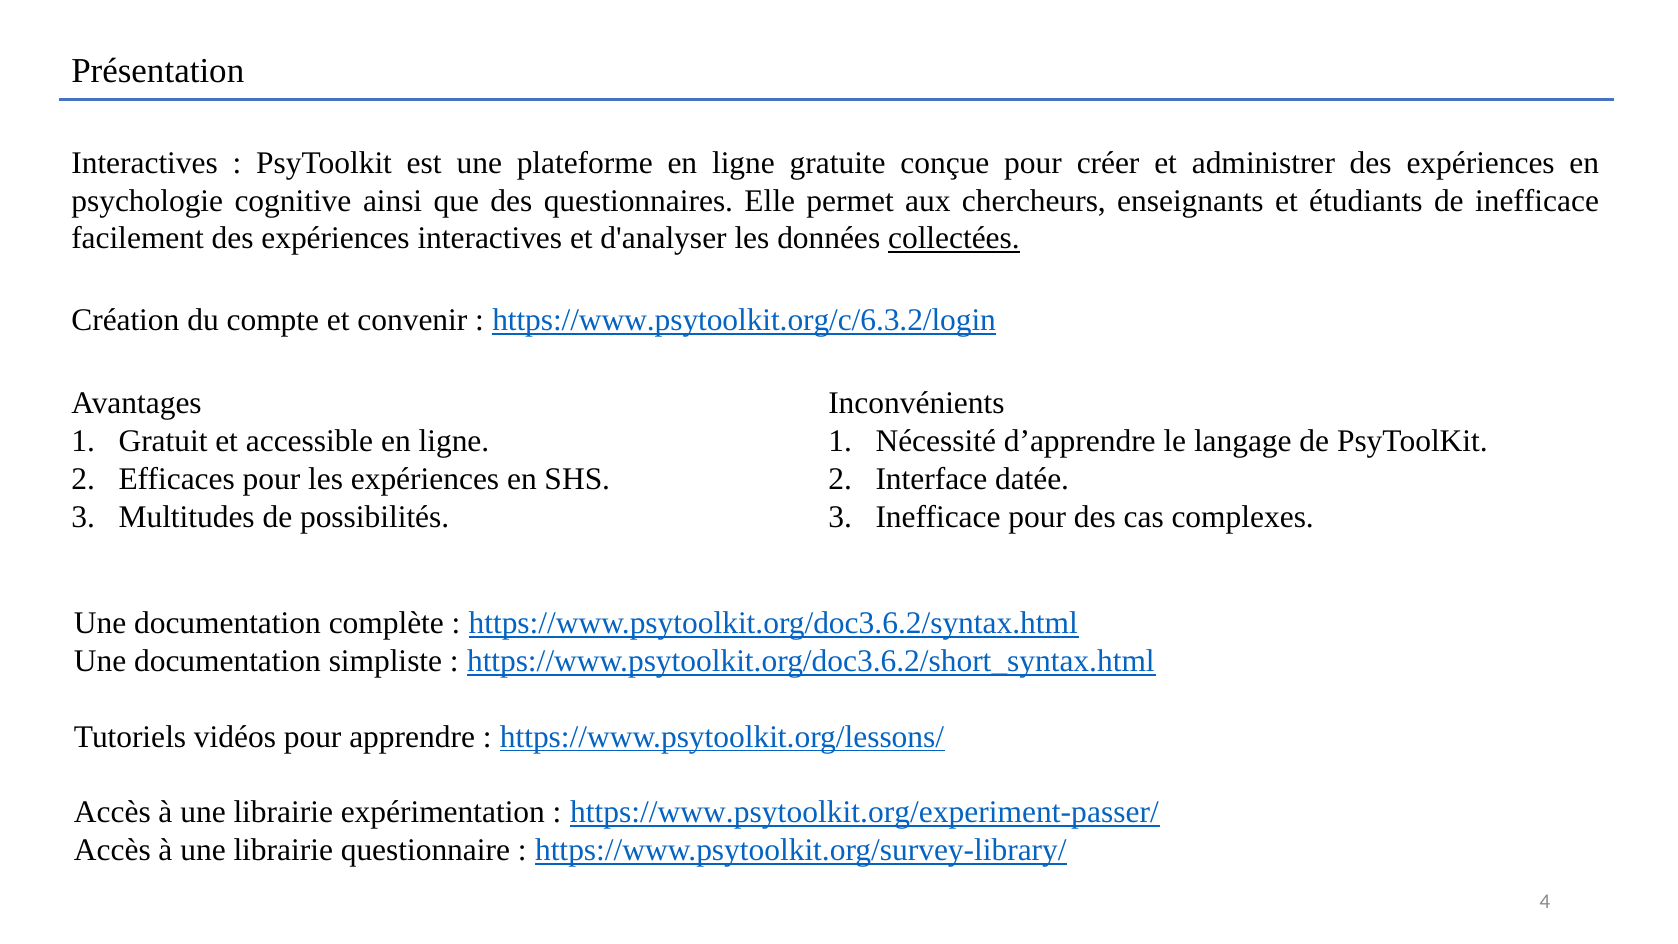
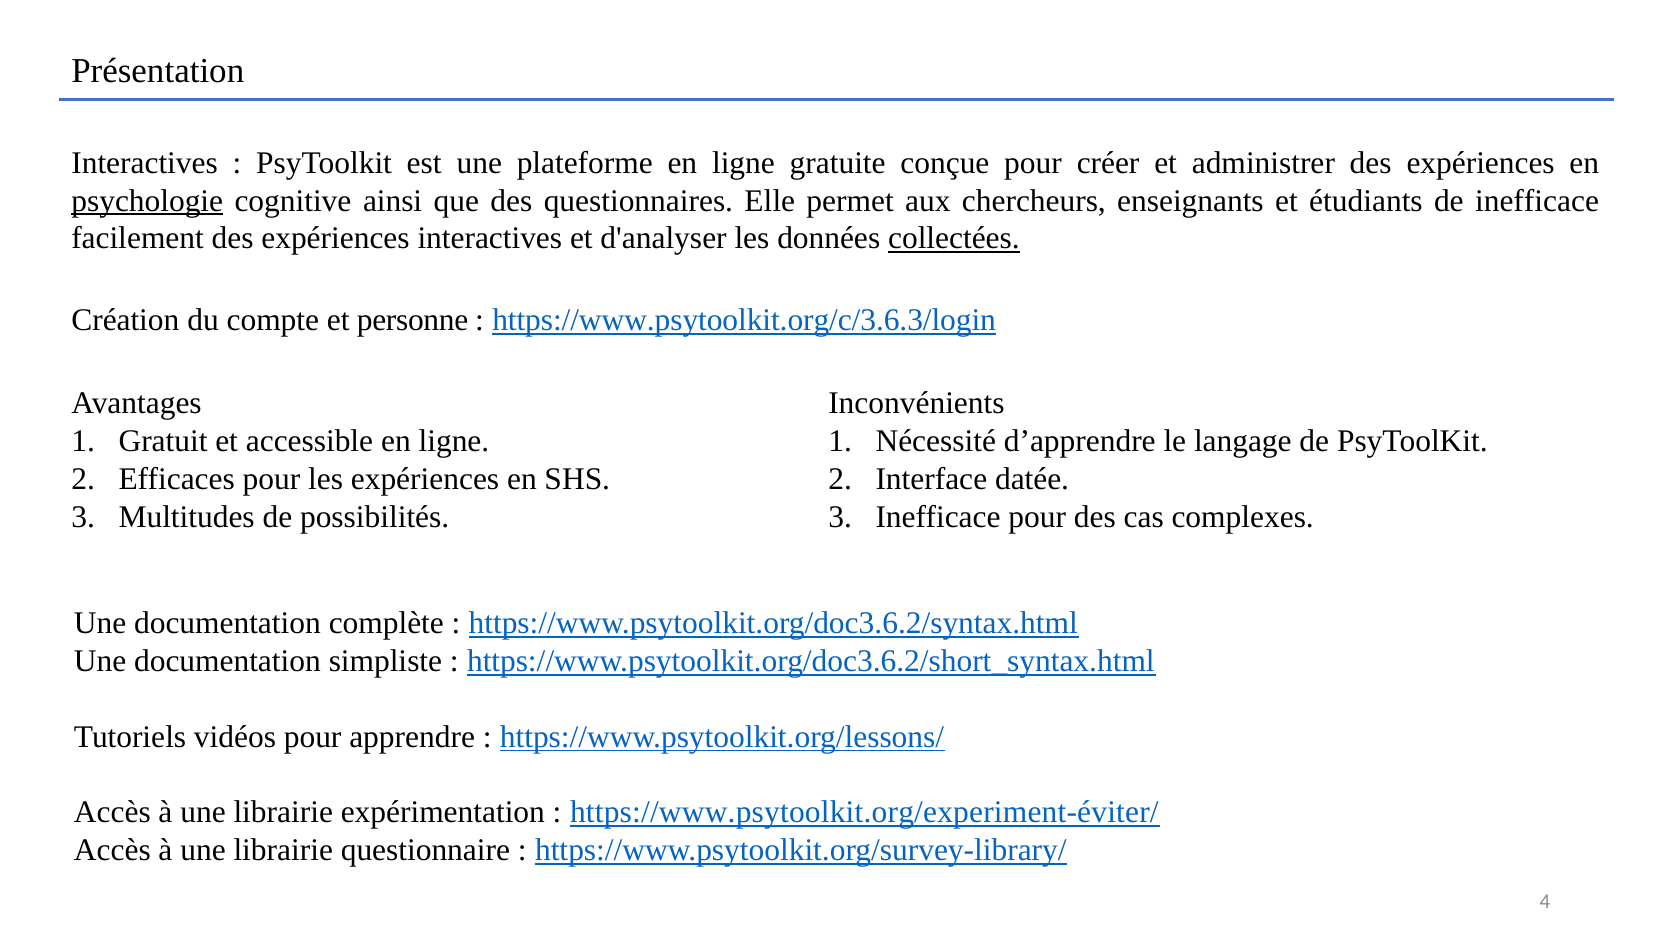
psychologie underline: none -> present (147, 201)
convenir: convenir -> personne (413, 320)
https://www.psytoolkit.org/c/6.3.2/login: https://www.psytoolkit.org/c/6.3.2/login -> https://www.psytoolkit.org/c/3.6.3/login (744, 320)
https://www.psytoolkit.org/experiment-passer/: https://www.psytoolkit.org/experiment-passer/ -> https://www.psytoolkit.org/experiment-éviter/ (864, 812)
